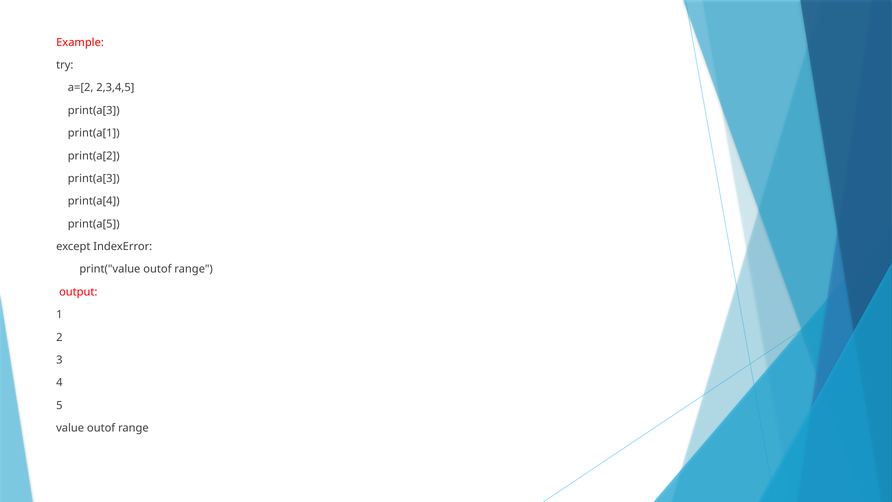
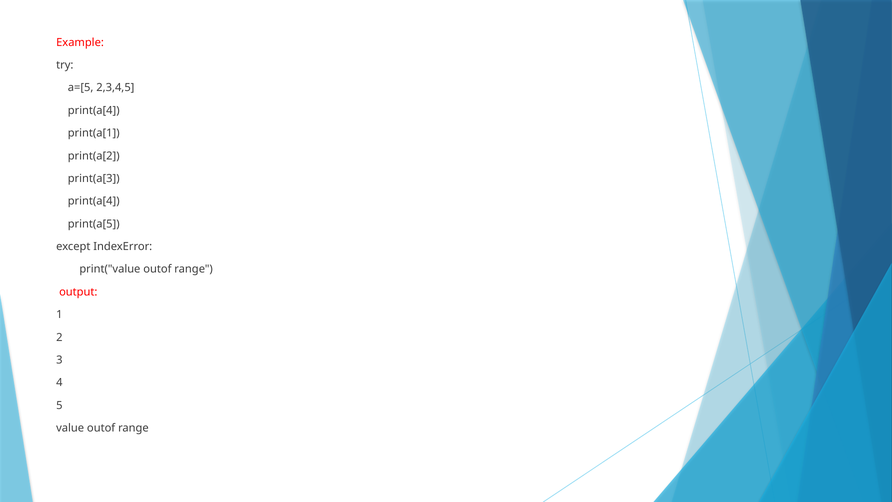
a=[2: a=[2 -> a=[5 (81, 88)
print(a[3: print(a[3 -> print(a[4 (94, 110)
